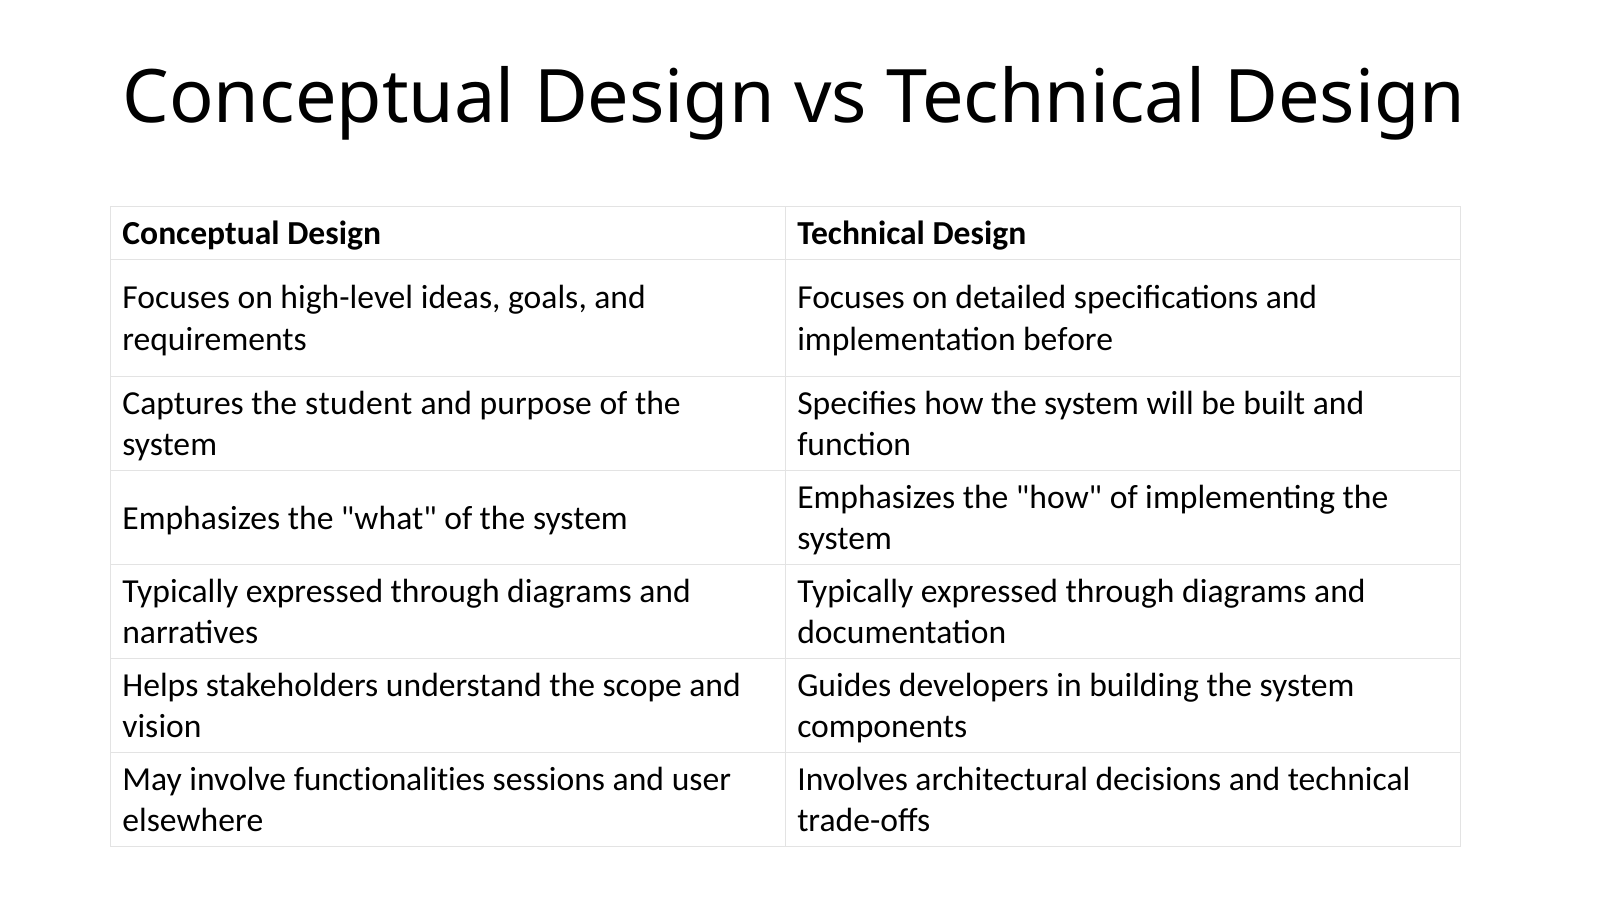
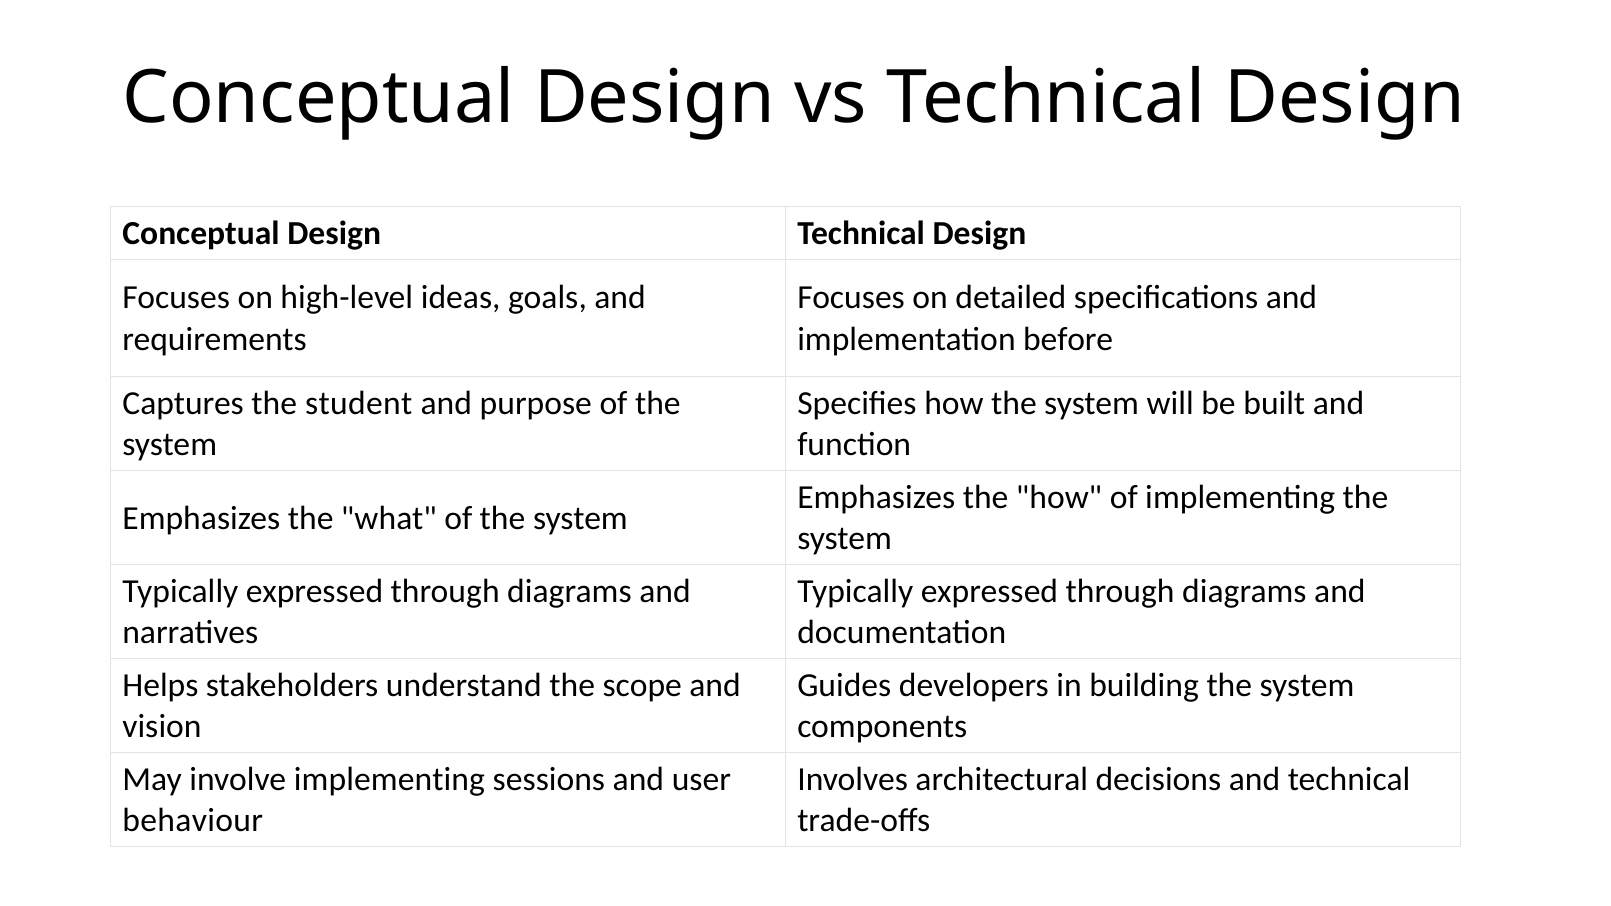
involve functionalities: functionalities -> implementing (389, 779)
elsewhere: elsewhere -> behaviour (193, 820)
